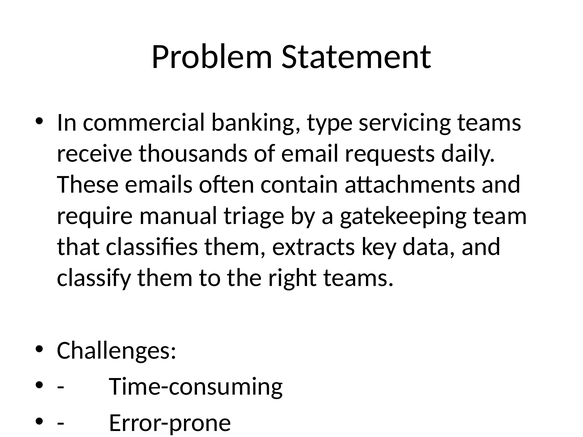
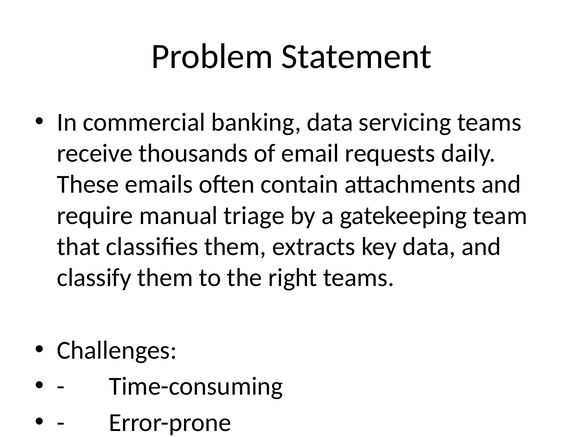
banking type: type -> data (330, 122)
